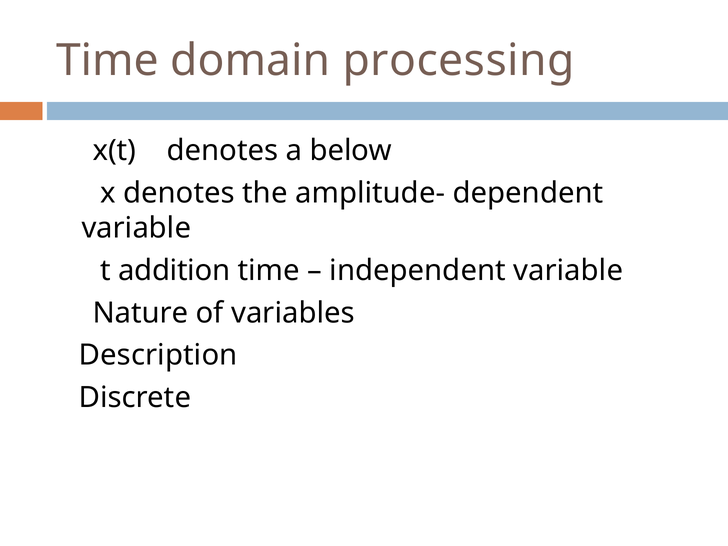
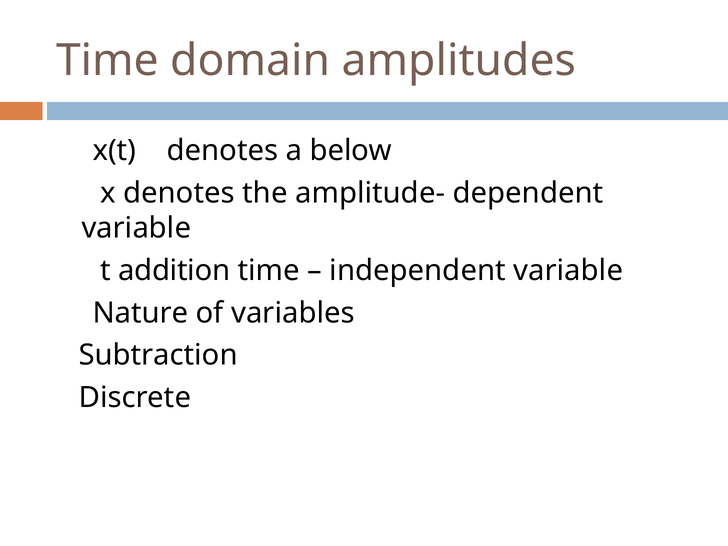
processing: processing -> amplitudes (459, 61)
Description: Description -> Subtraction (158, 355)
